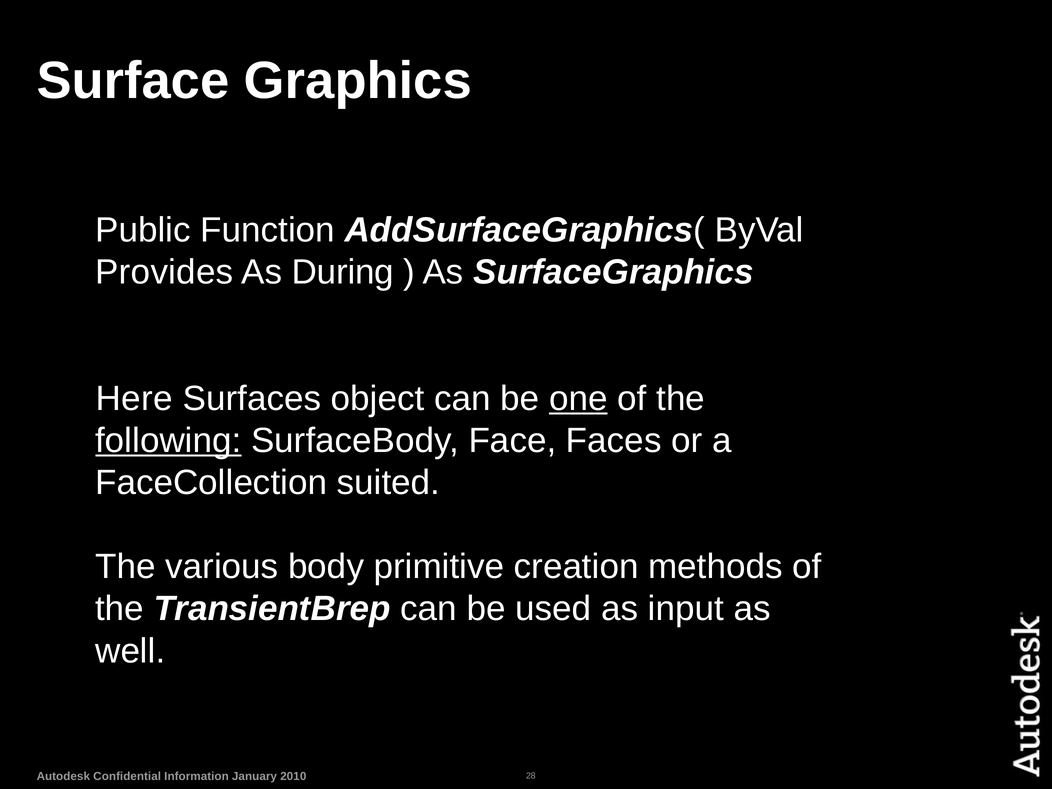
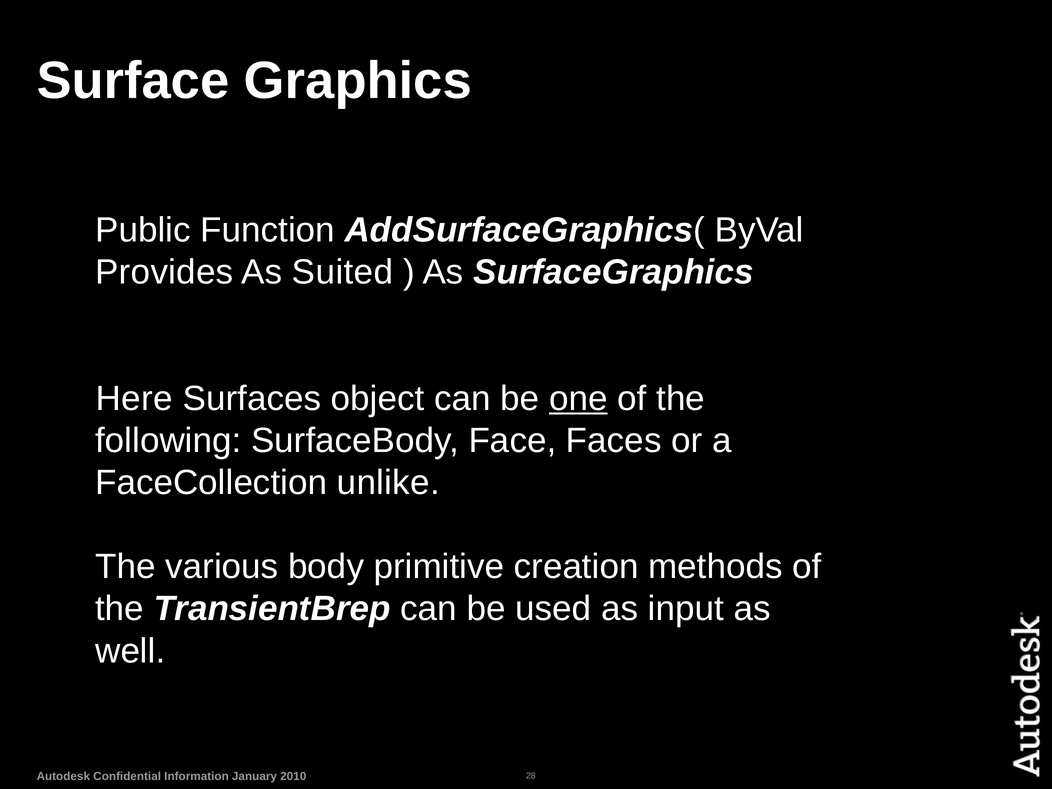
During: During -> Suited (343, 272)
following underline: present -> none (168, 441)
suited: suited -> unlike (388, 483)
